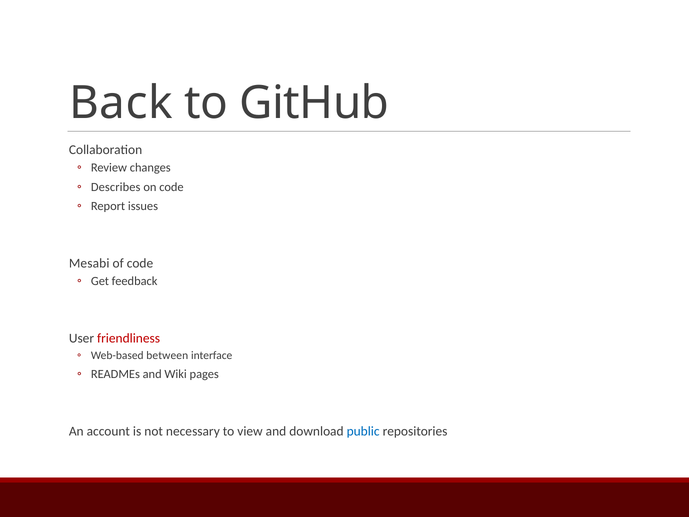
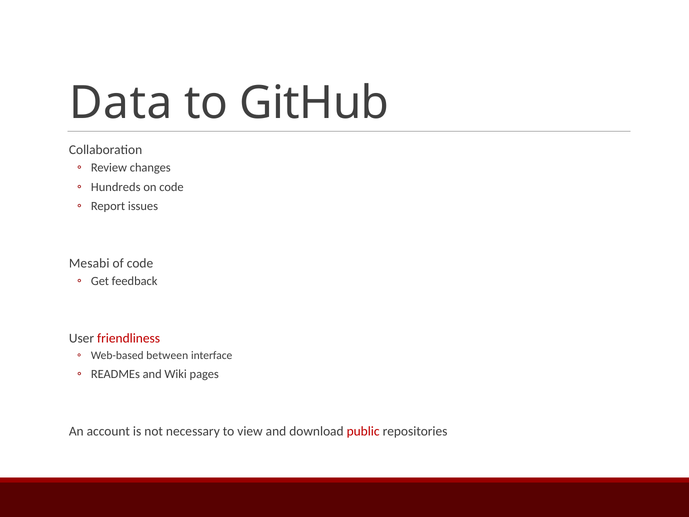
Back: Back -> Data (121, 103)
Describes: Describes -> Hundreds (116, 187)
public colour: blue -> red (363, 431)
